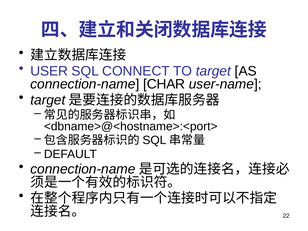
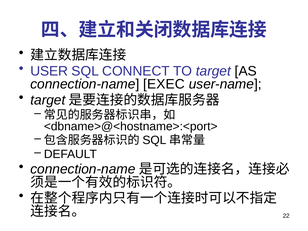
CHAR: CHAR -> EXEC (164, 84)
